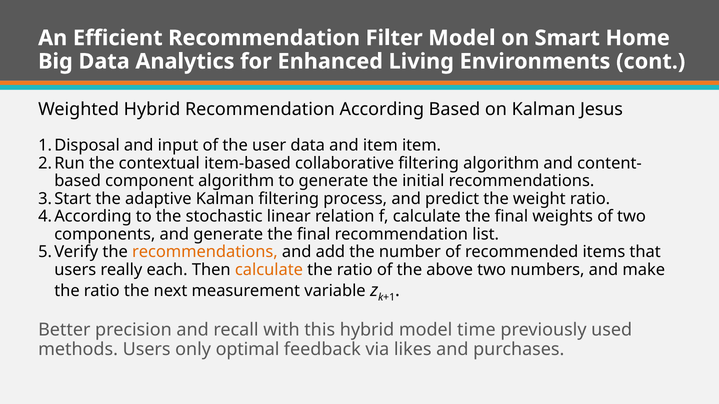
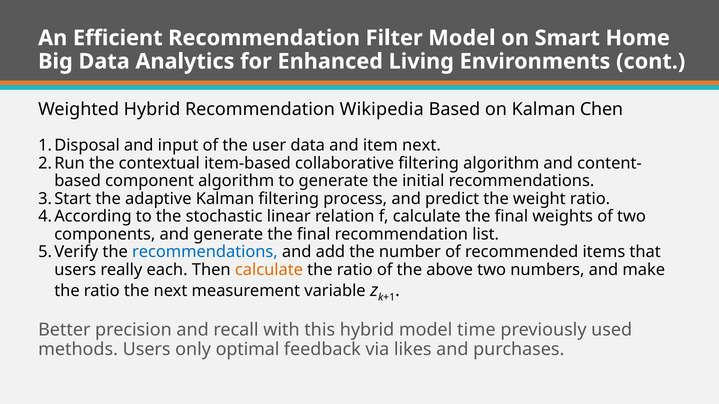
According: According -> Wikipedia (382, 109)
Jesus: Jesus -> Chen (602, 109)
item item: item -> next (421, 146)
recommendations colour: orange -> blue (205, 252)
